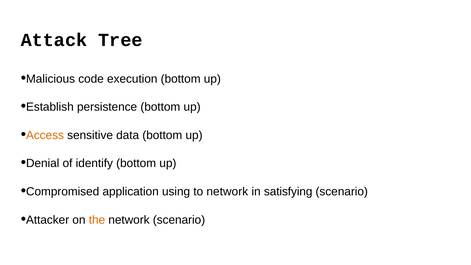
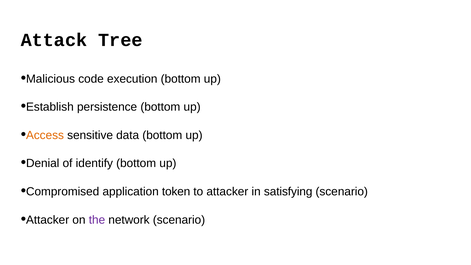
using: using -> token (176, 192)
to network: network -> attacker (227, 192)
the colour: orange -> purple (97, 220)
